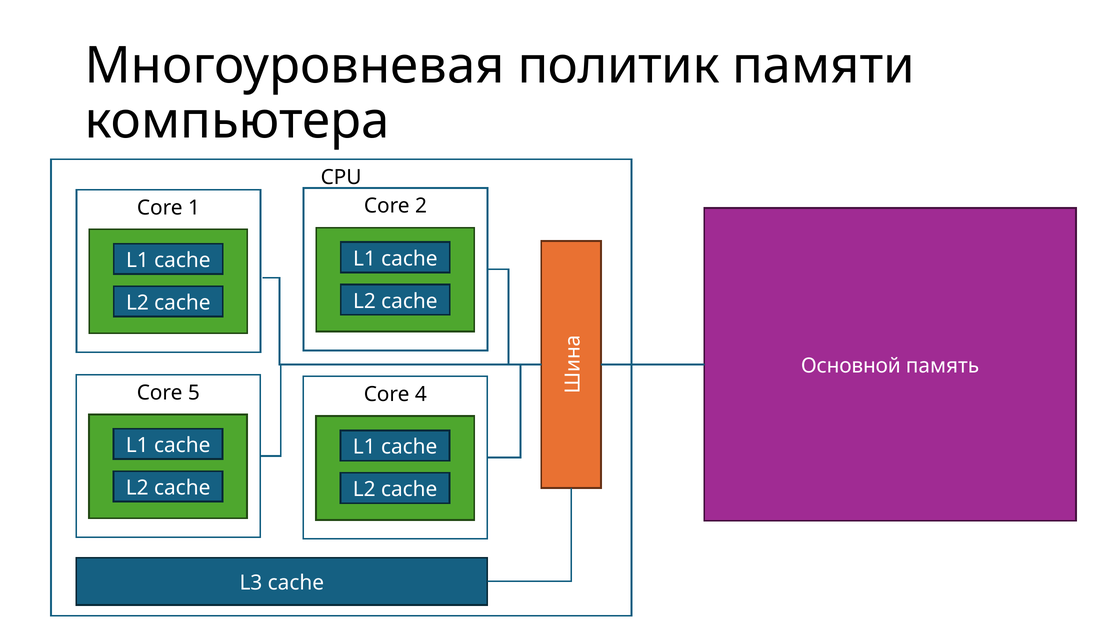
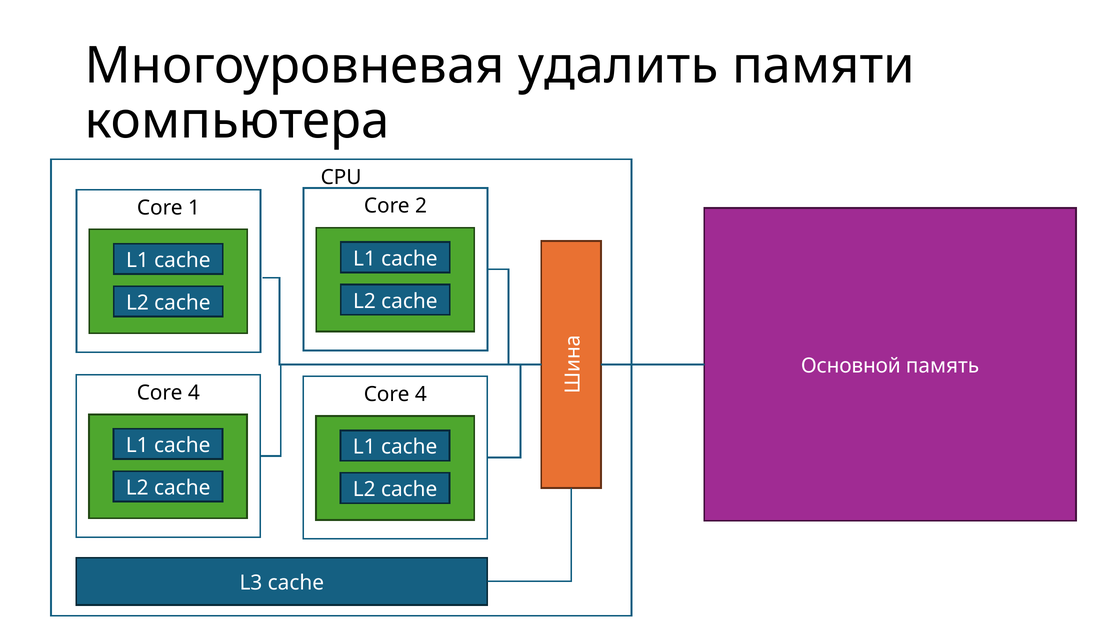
политик: политик -> удалить (618, 66)
5: 5 -> 4 (194, 392)
